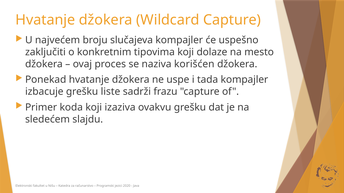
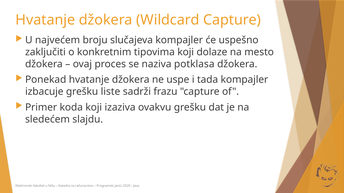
korišćen: korišćen -> potklasa (194, 64)
